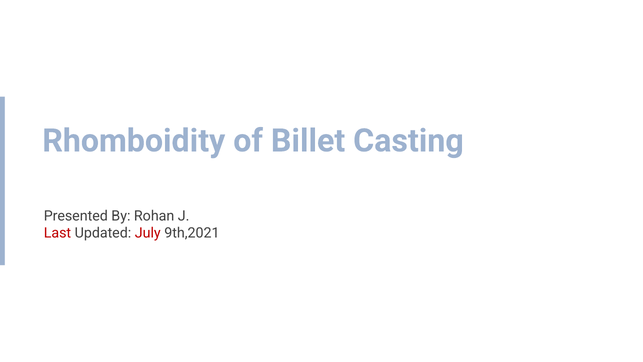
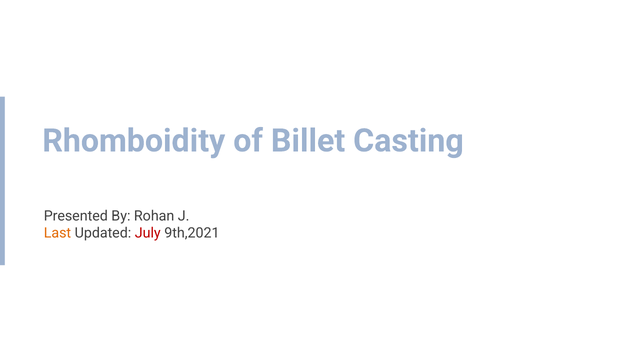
Last colour: red -> orange (57, 233)
